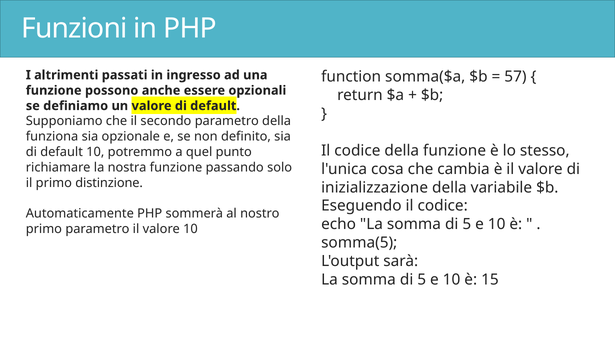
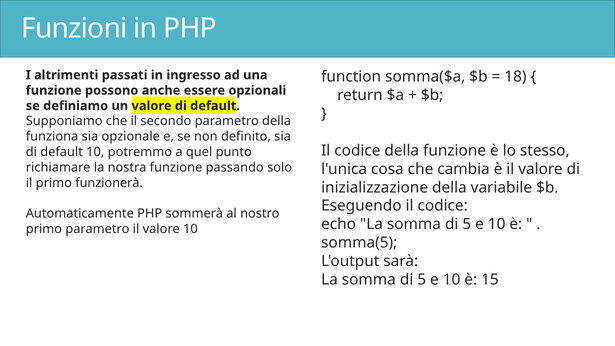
57: 57 -> 18 (515, 77)
distinzione: distinzione -> funzionerà (109, 183)
